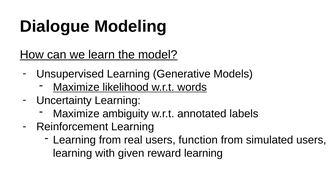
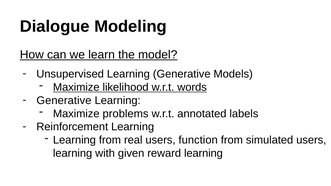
Uncertainty: Uncertainty -> Generative (64, 100)
ambiguity: ambiguity -> problems (126, 114)
